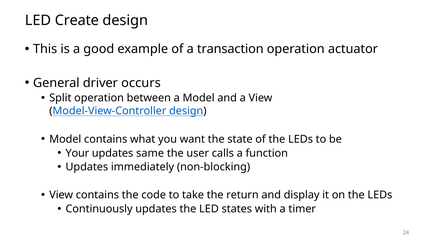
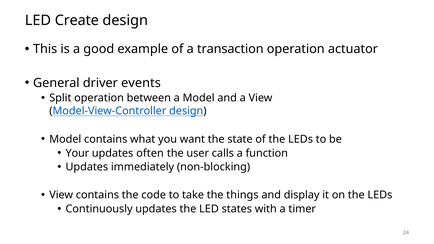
occurs: occurs -> events (141, 83)
same: same -> often (150, 153)
return: return -> things (242, 195)
